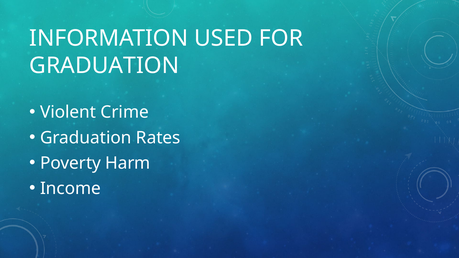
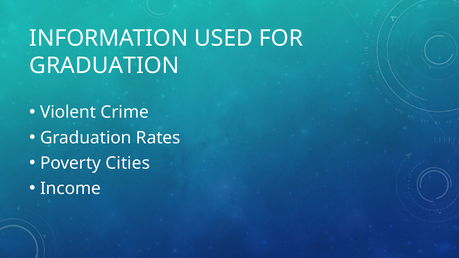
Harm: Harm -> Cities (128, 163)
